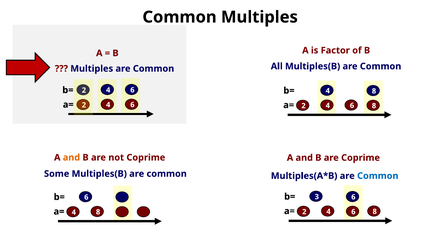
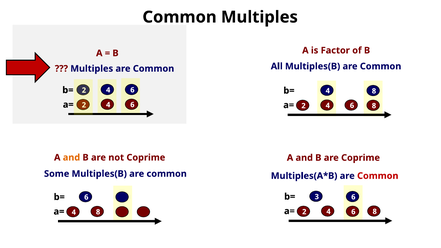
Common colour: blue -> red (378, 176)
